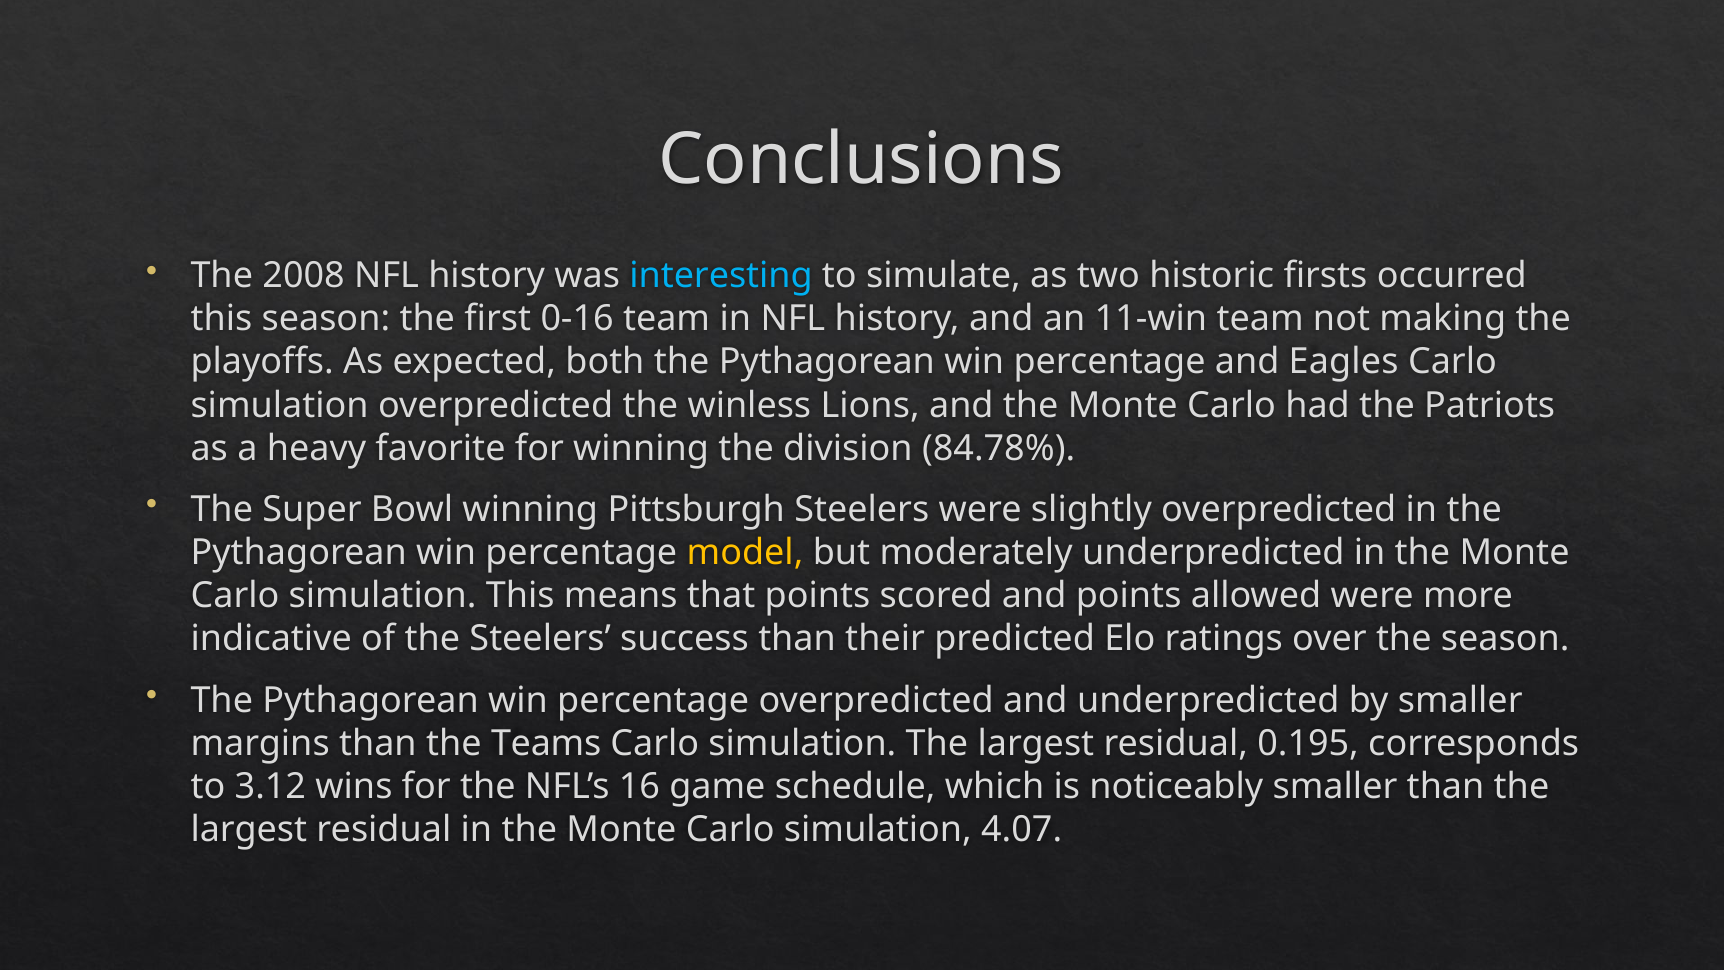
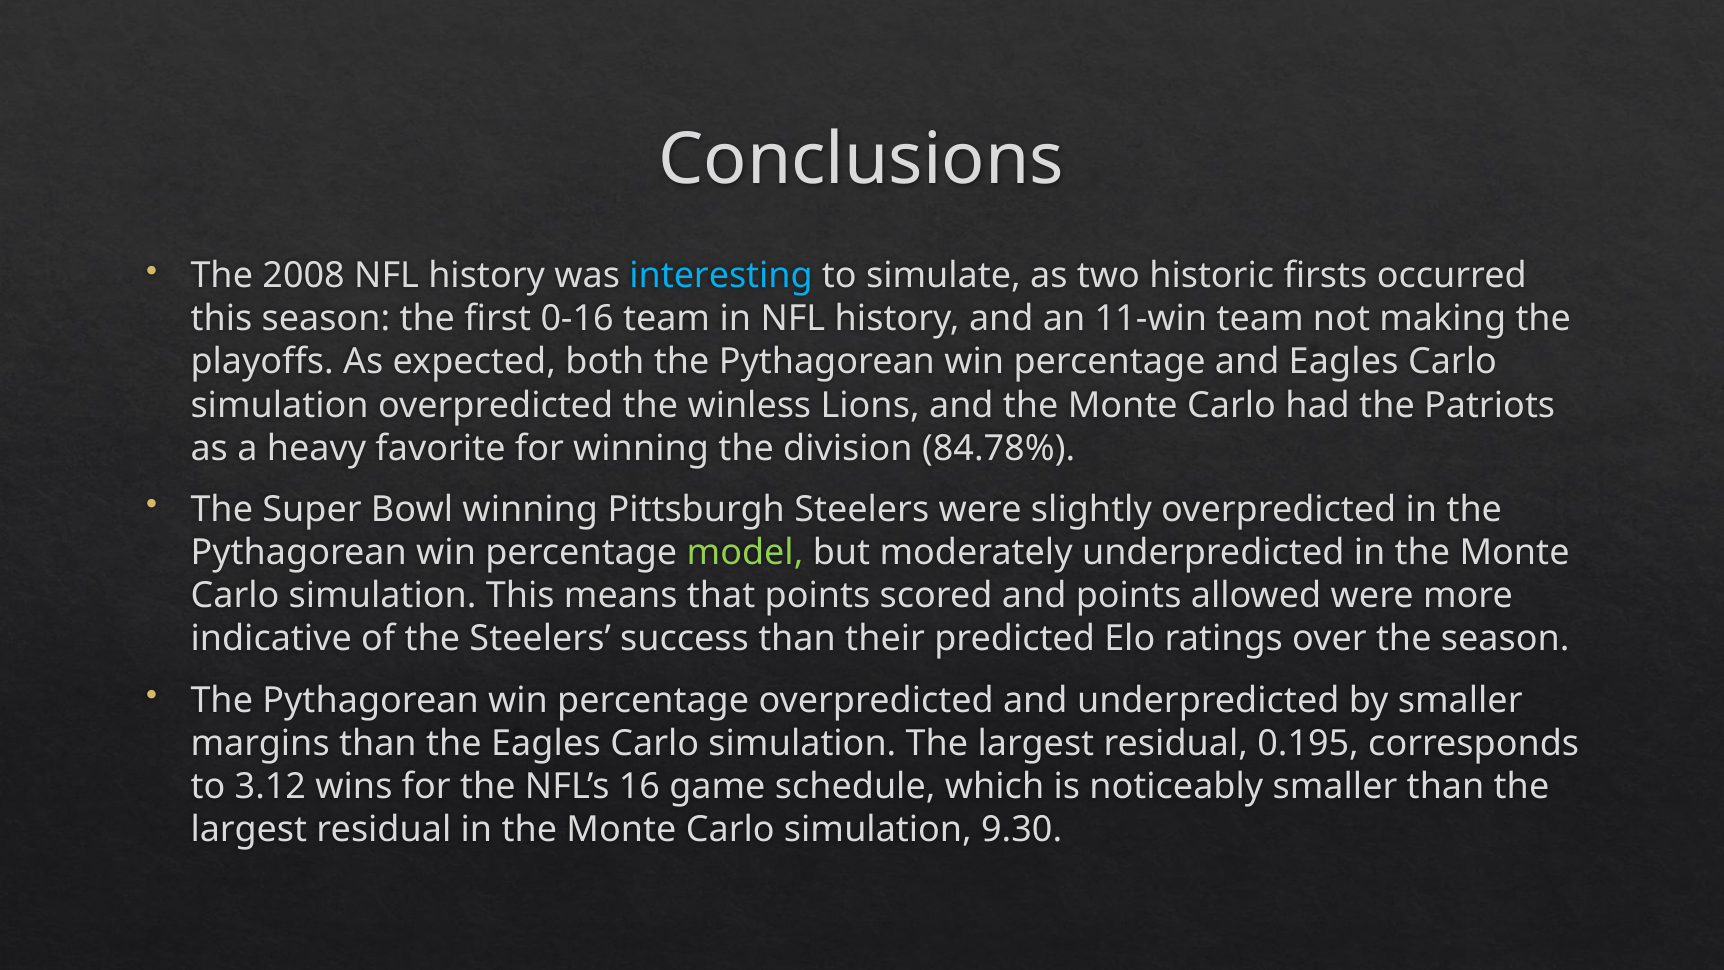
model colour: yellow -> light green (745, 553)
the Teams: Teams -> Eagles (546, 743)
4.07: 4.07 -> 9.30 (1022, 829)
